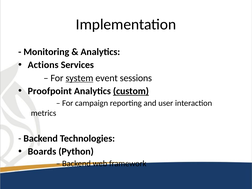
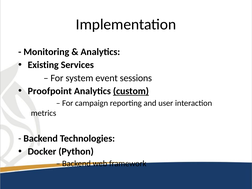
Actions: Actions -> Existing (43, 65)
system underline: present -> none (79, 78)
Boards: Boards -> Docker (42, 152)
